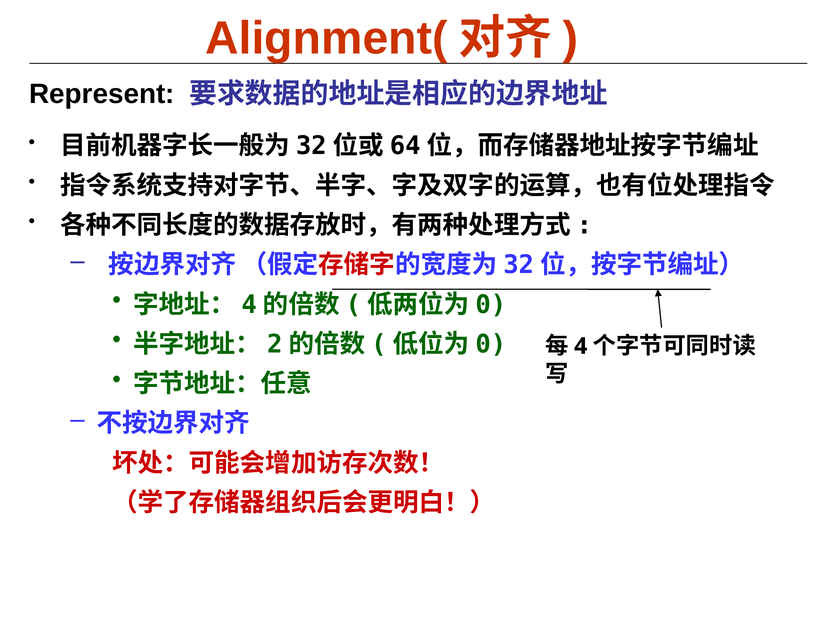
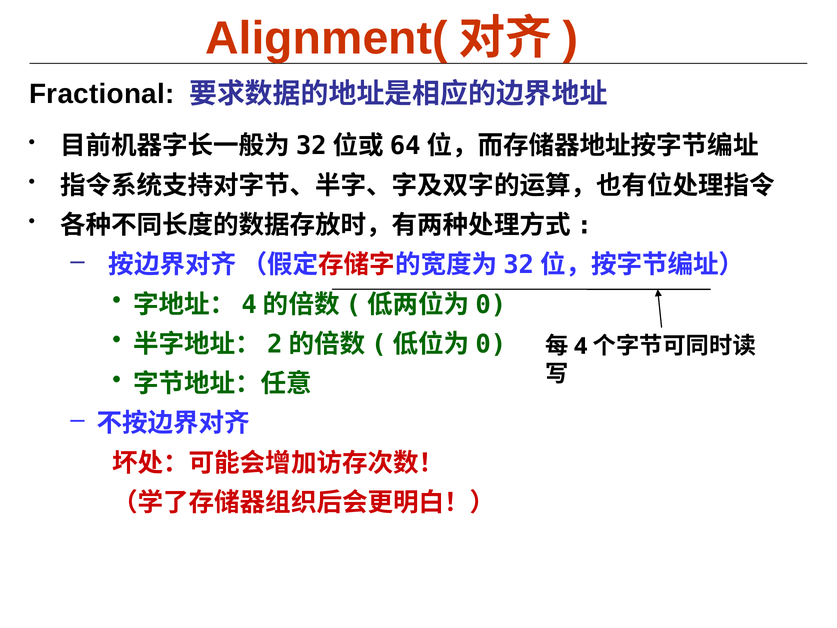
Represent: Represent -> Fractional (102, 94)
